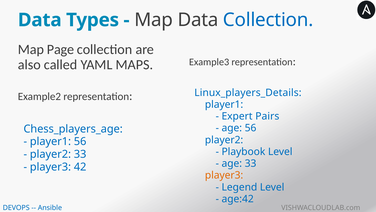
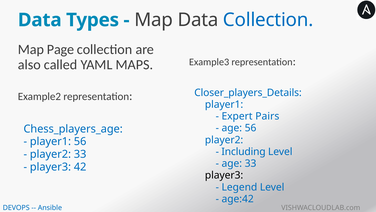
Linux_players_Details: Linux_players_Details -> Closer_players_Details (248, 92)
Playbook: Playbook -> Including (244, 151)
player3 colour: orange -> black (224, 175)
